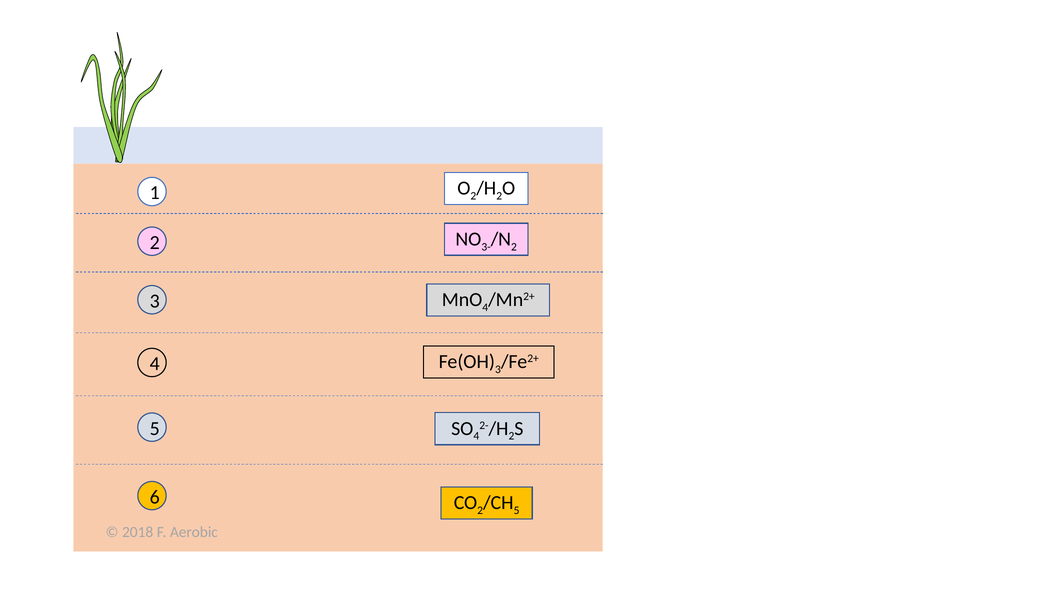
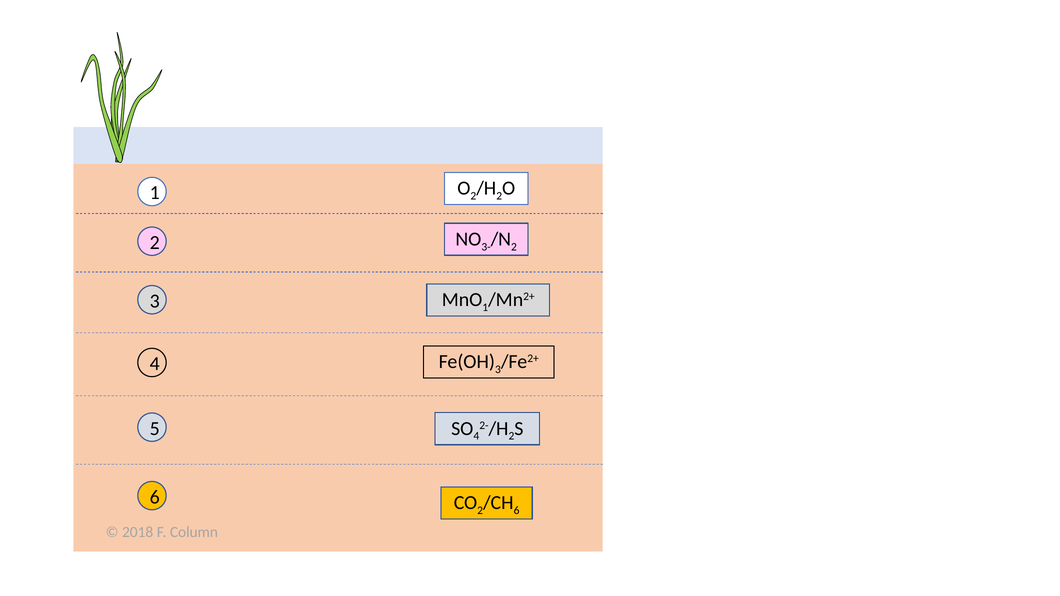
4: 4 -> 1 (485, 308)
5: 5 -> 6 (517, 511)
Aerobic: Aerobic -> Column (194, 532)
